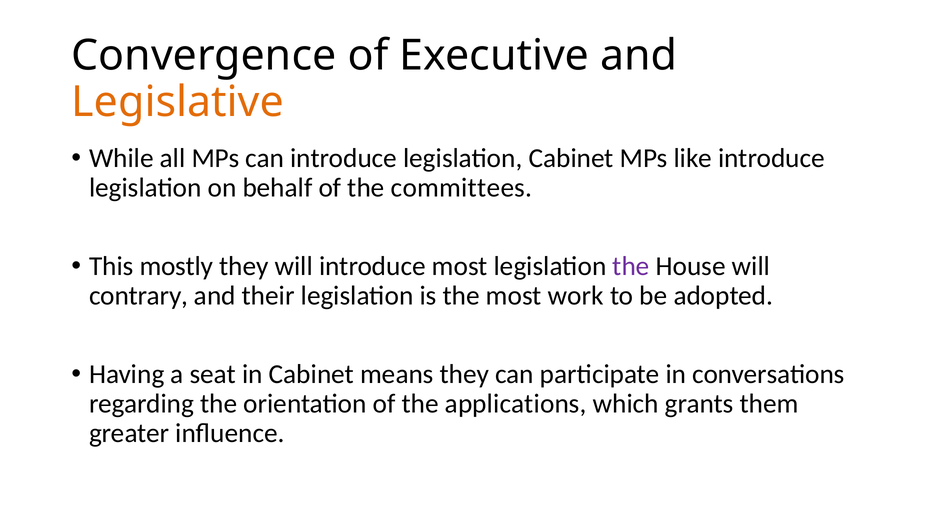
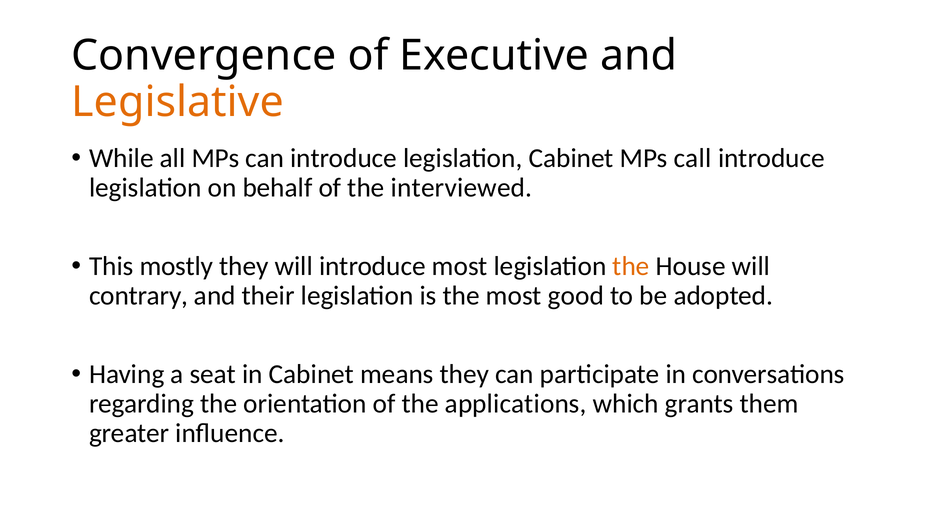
like: like -> call (693, 158)
committees: committees -> interviewed (462, 188)
the colour: purple -> orange (631, 266)
work: work -> good (576, 296)
